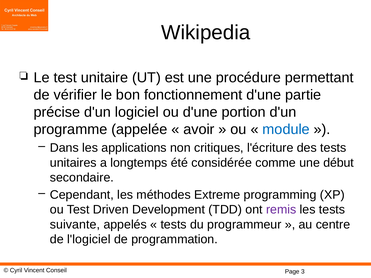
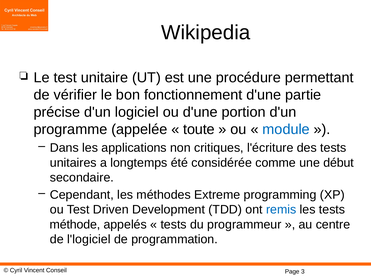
avoir: avoir -> toute (199, 130)
remis colour: purple -> blue (281, 210)
suivante: suivante -> méthode (75, 225)
